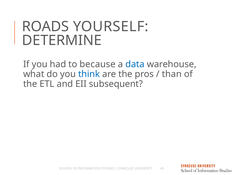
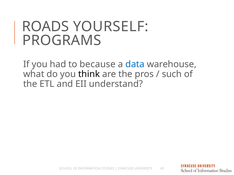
DETERMINE: DETERMINE -> PROGRAMS (62, 40)
think colour: blue -> black (89, 74)
than: than -> such (172, 74)
subsequent: subsequent -> understand (116, 84)
